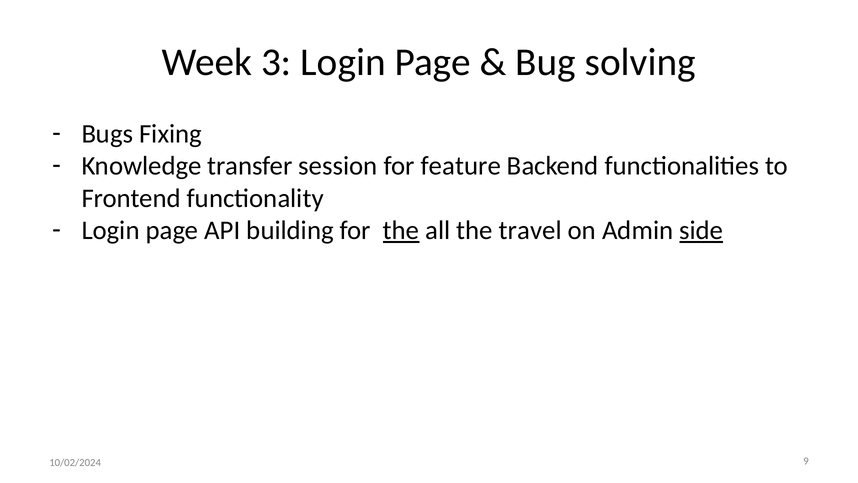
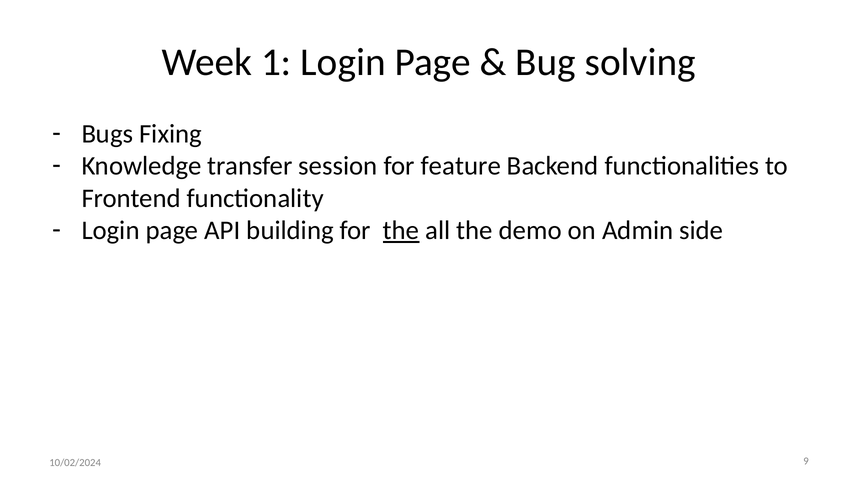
3: 3 -> 1 (276, 62)
travel: travel -> demo (530, 230)
side underline: present -> none (701, 230)
